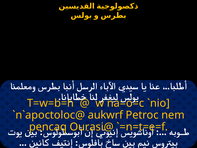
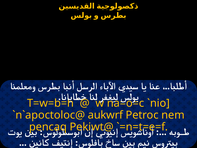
Ourasi@: Ourasi@ -> Pekiwt@ (92, 127)
